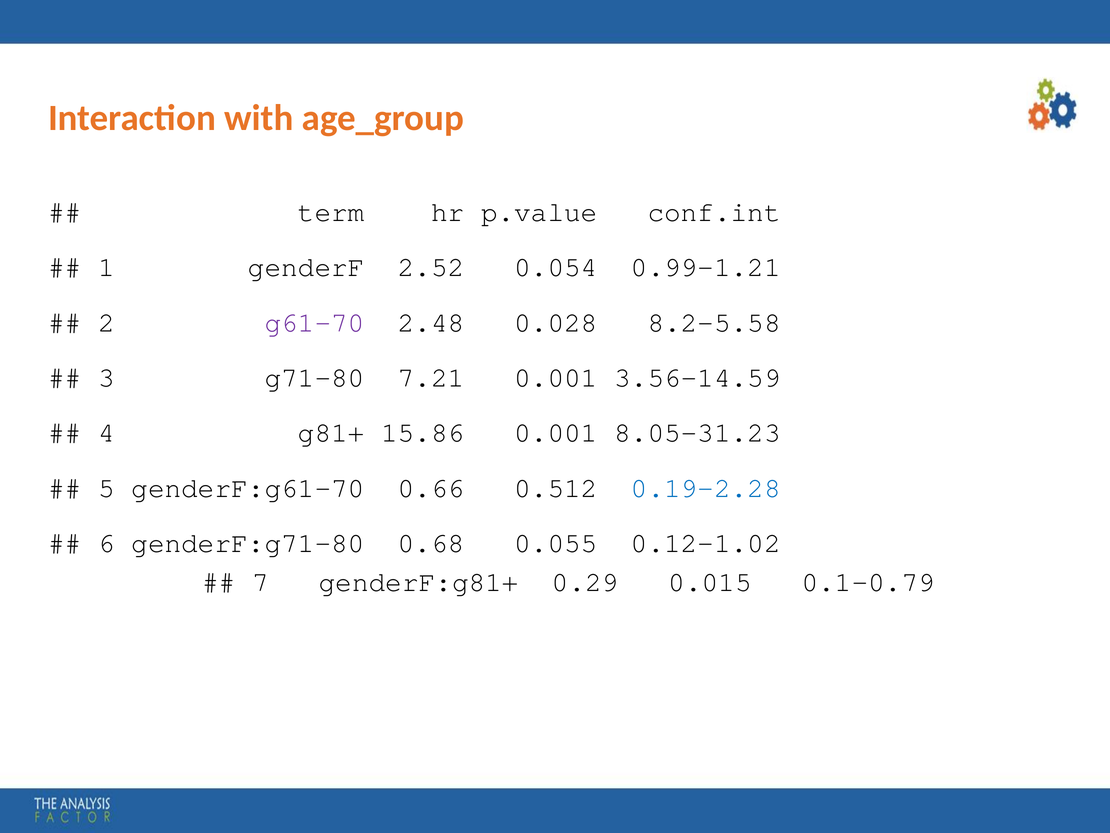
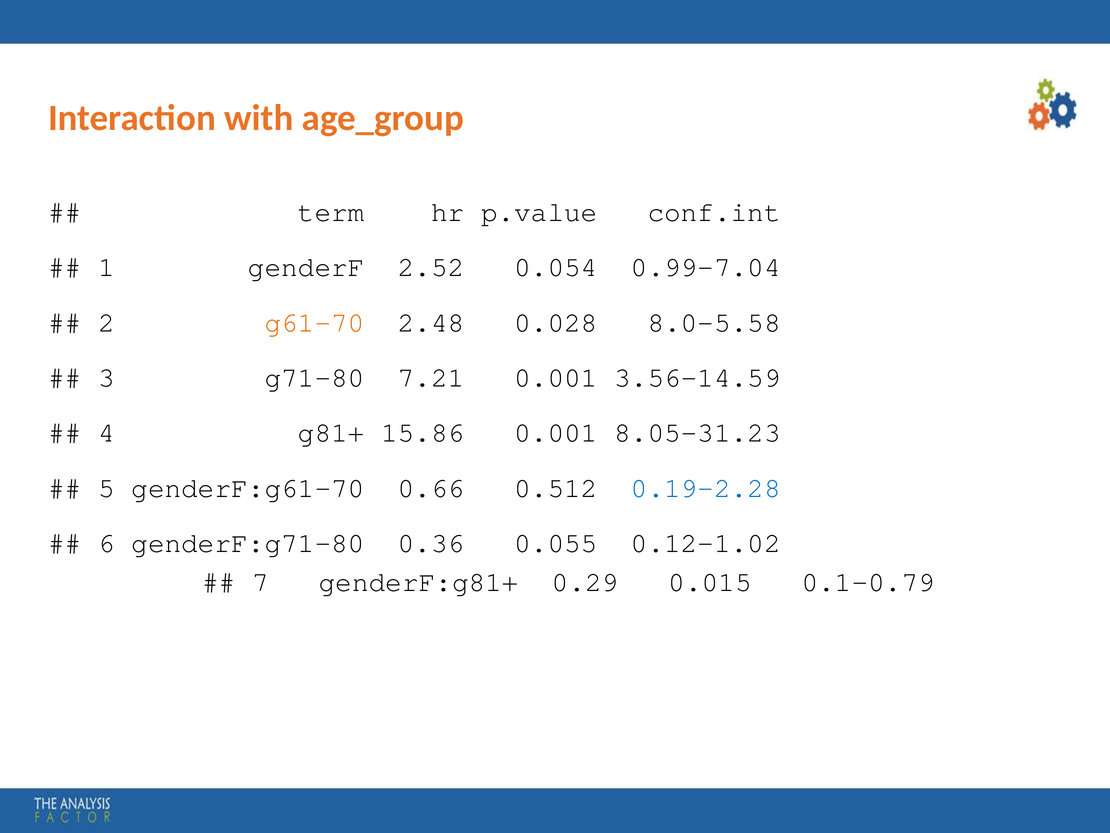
0.99-1.21: 0.99-1.21 -> 0.99-7.04 (706, 267)
g61-70 colour: purple -> orange (315, 322)
8.2-5.58: 8.2-5.58 -> 8.0-5.58 (714, 322)
0.68: 0.68 -> 0.36 (431, 543)
